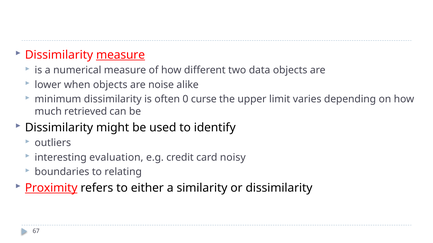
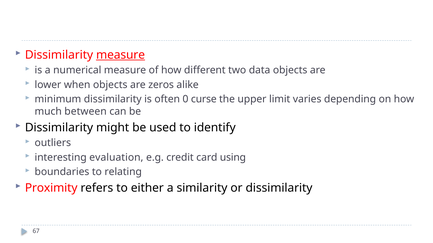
noise: noise -> zeros (161, 85)
retrieved: retrieved -> between (86, 112)
noisy: noisy -> using (233, 158)
Proximity underline: present -> none (51, 188)
